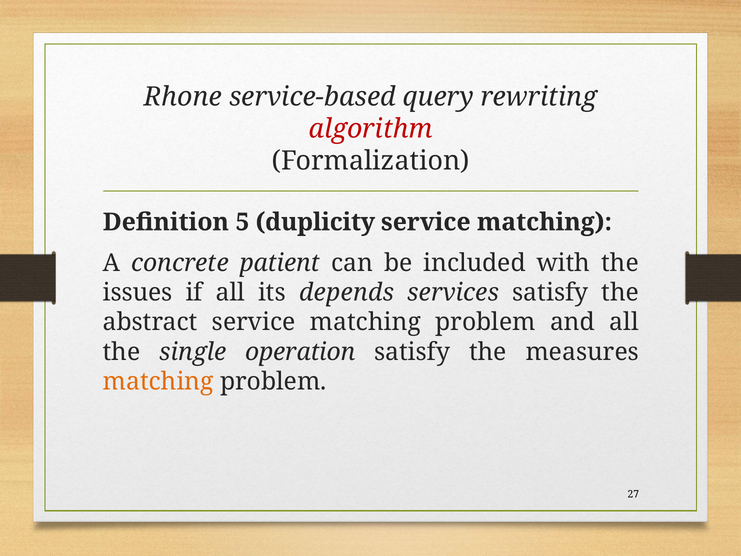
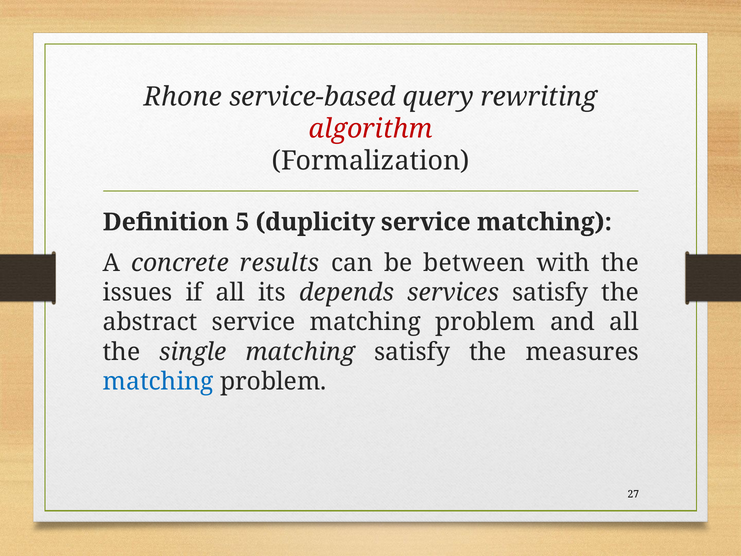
patient: patient -> results (280, 263)
included: included -> between (474, 263)
single operation: operation -> matching (300, 352)
matching colour: orange -> blue (158, 381)
